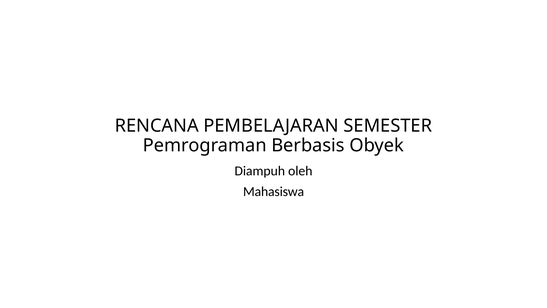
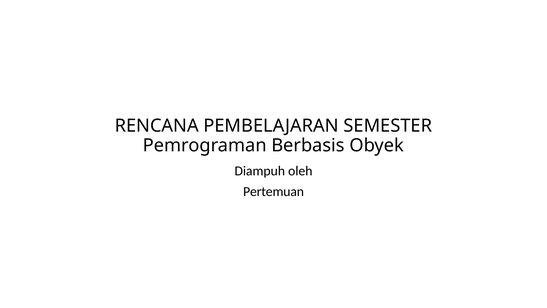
Mahasiswa: Mahasiswa -> Pertemuan (274, 191)
